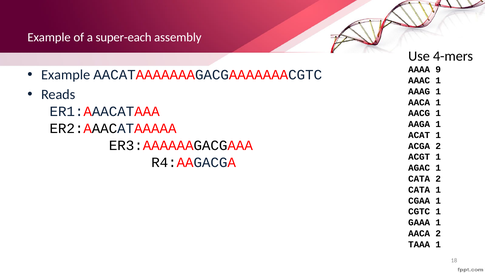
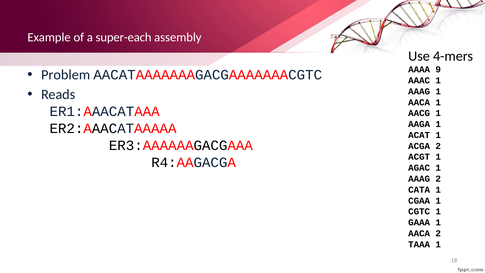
Example: Example -> Problem (66, 75)
CATA: CATA -> AAAG (419, 179)
